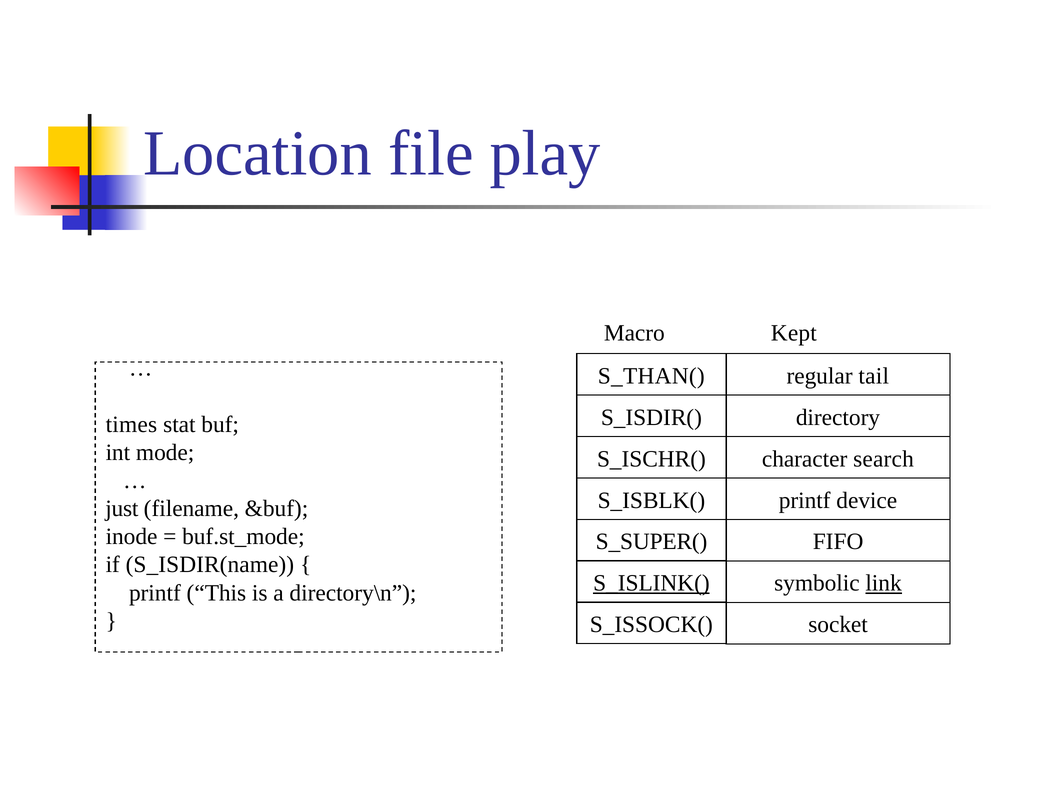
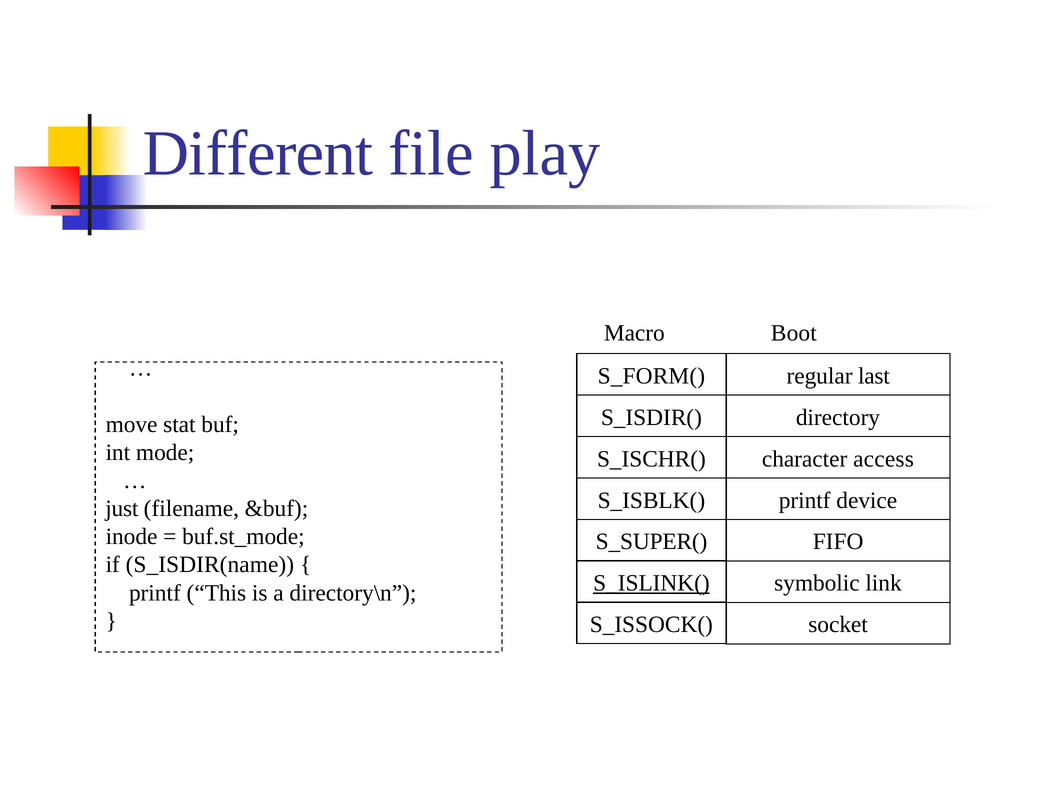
Location: Location -> Different (258, 154)
Kept: Kept -> Boot (794, 333)
S_THAN(: S_THAN( -> S_FORM( (651, 376)
tail: tail -> last (874, 376)
times: times -> move (132, 425)
search: search -> access (884, 459)
link underline: present -> none (884, 584)
